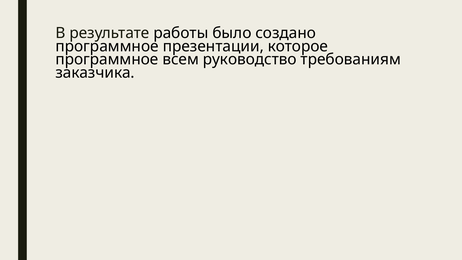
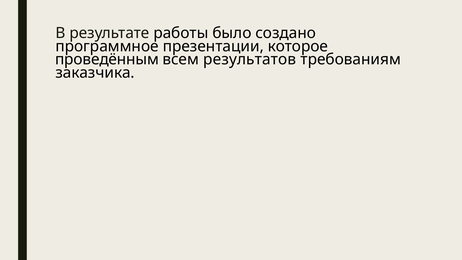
программное: программное -> проведённым (107, 59)
руководство: руководство -> результатов (250, 59)
